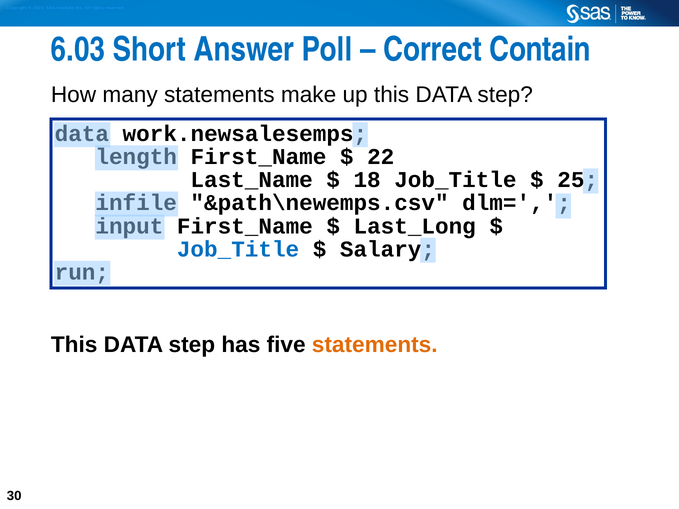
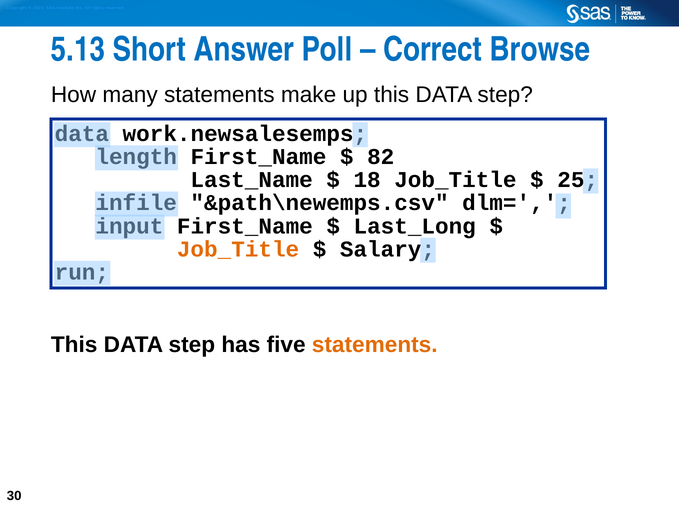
6.03: 6.03 -> 5.13 (78, 50)
Contain: Contain -> Browse (540, 50)
22: 22 -> 82 (381, 157)
Job_Title colour: blue -> orange (238, 249)
